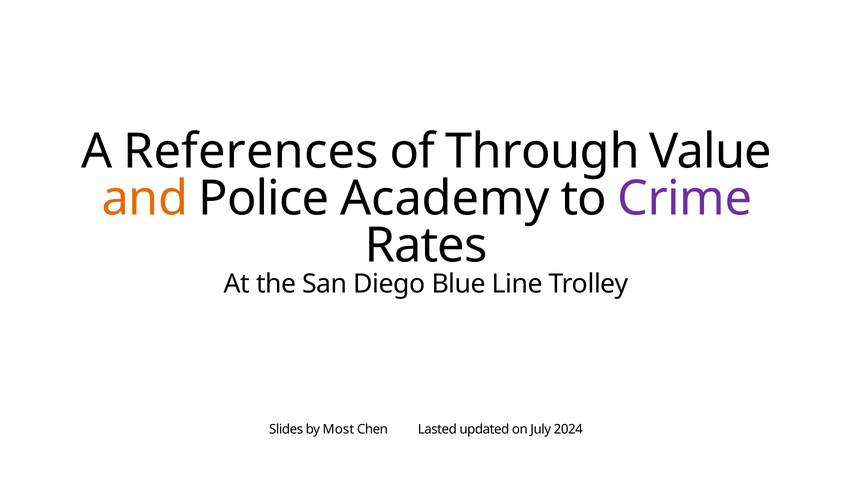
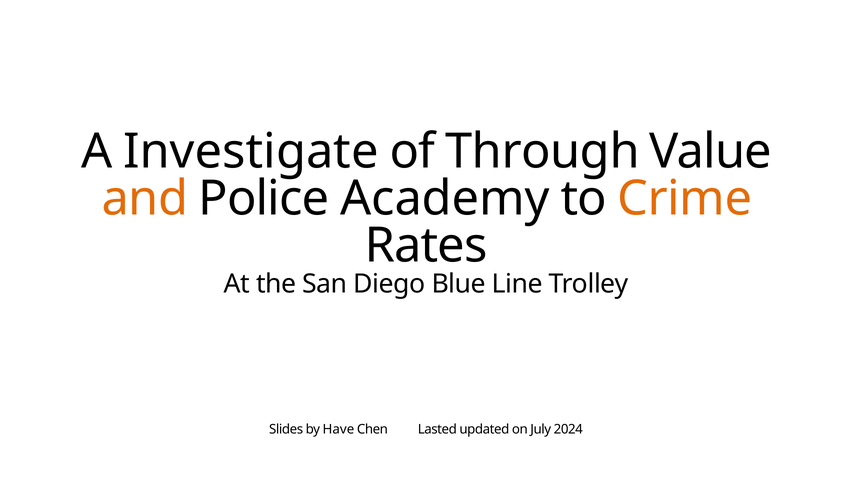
References: References -> Investigate (251, 152)
Crime colour: purple -> orange (685, 199)
Most: Most -> Have (338, 430)
